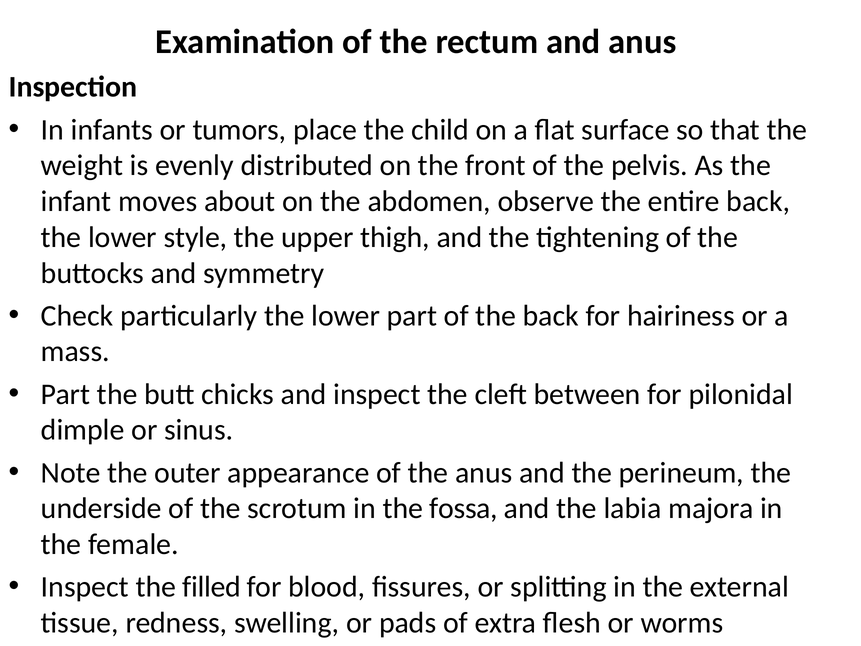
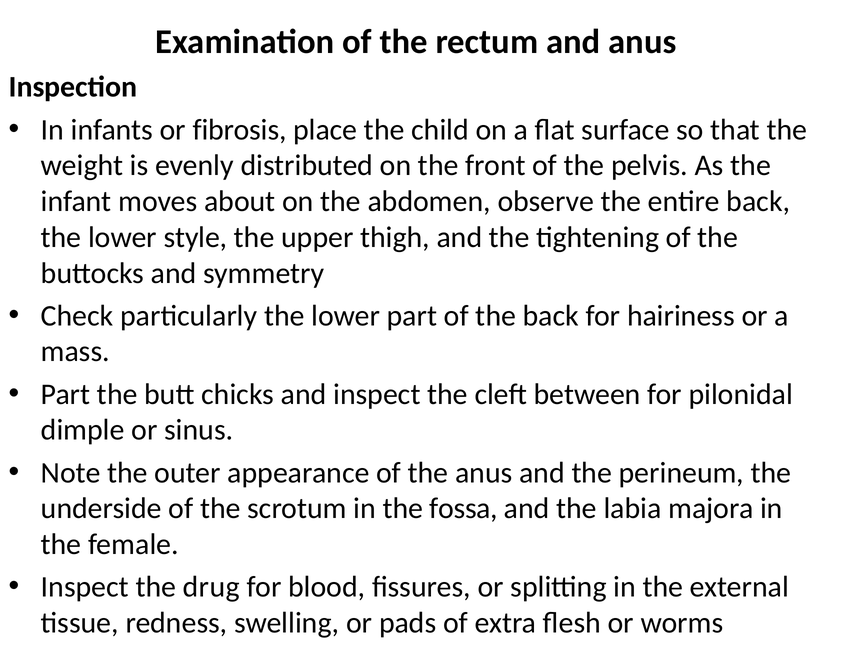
tumors: tumors -> fibrosis (240, 130)
filled: filled -> drug (211, 587)
